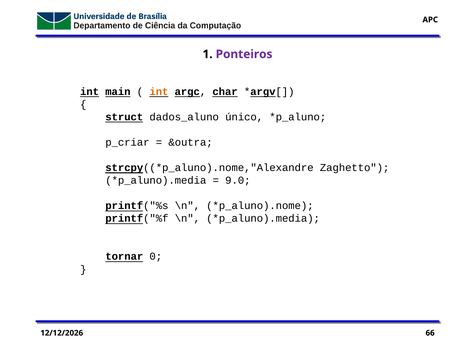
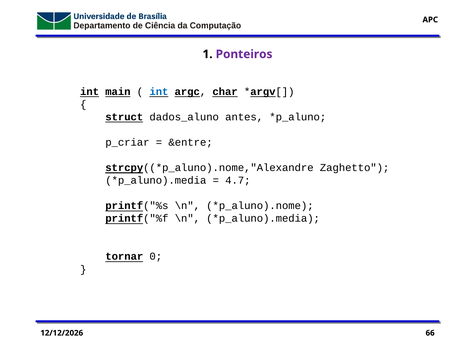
int colour: orange -> blue (159, 91)
único: único -> antes (244, 117)
&outra: &outra -> &entre (191, 142)
9.0: 9.0 -> 4.7 (238, 180)
